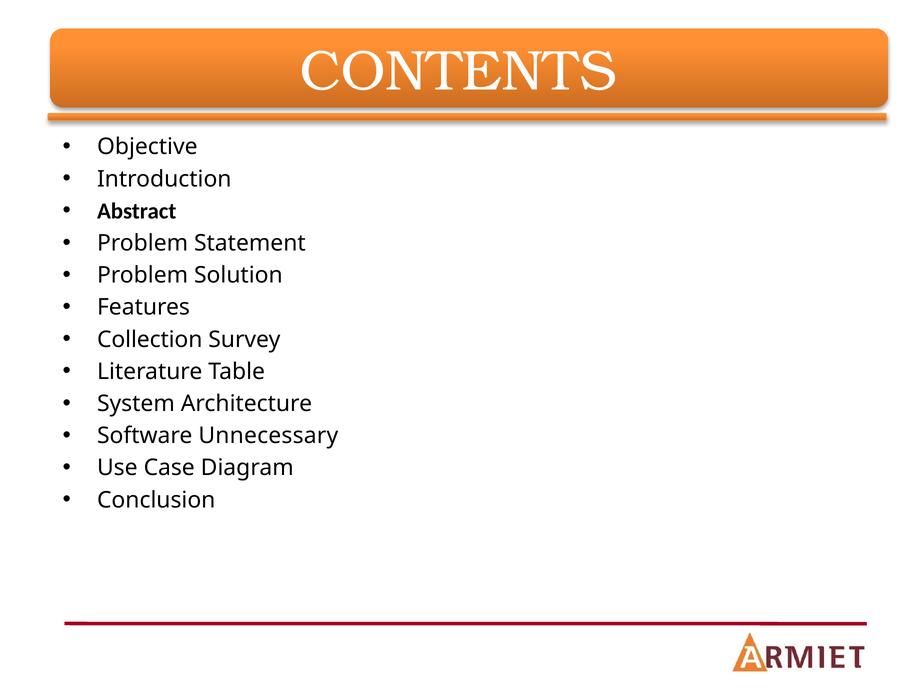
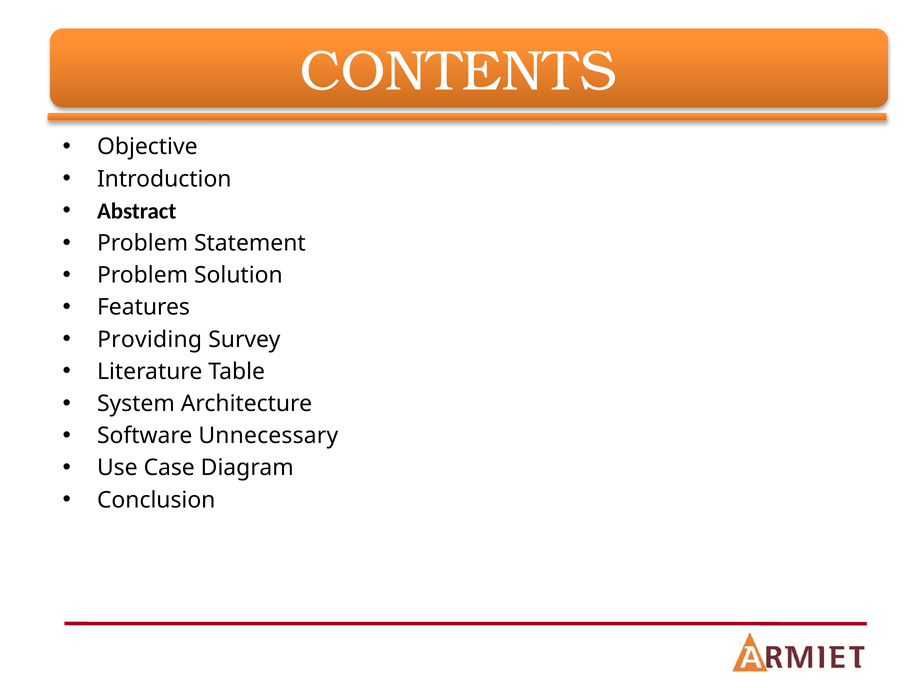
Collection: Collection -> Providing (150, 339)
